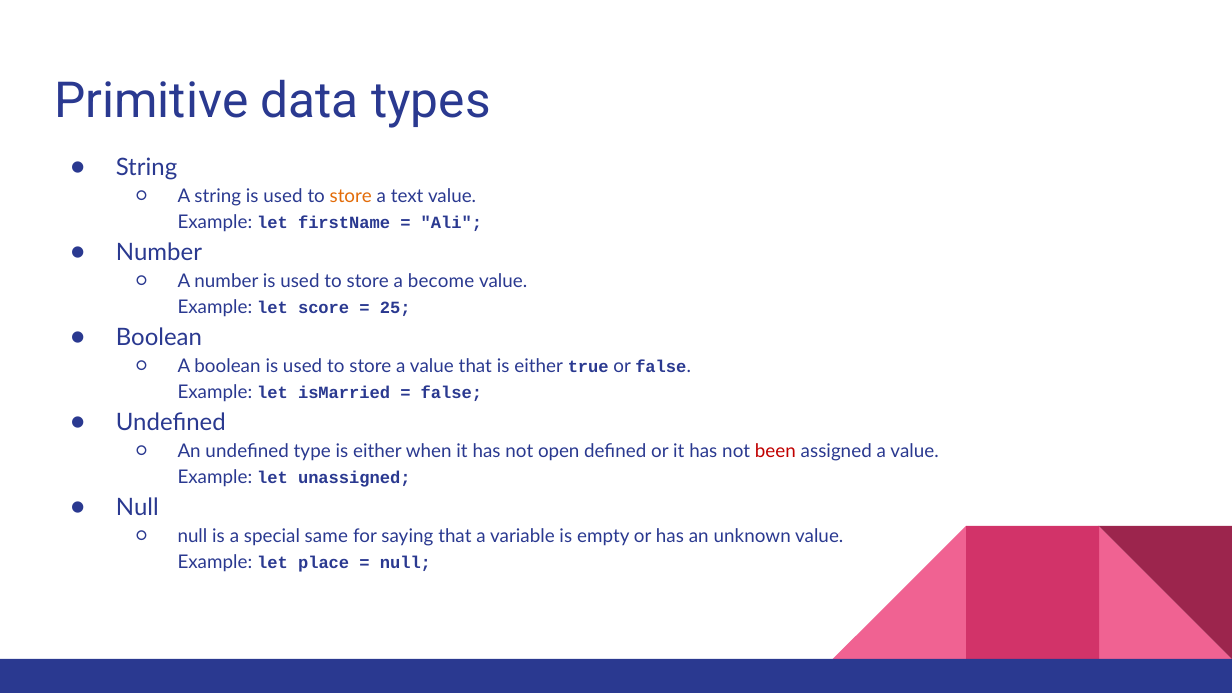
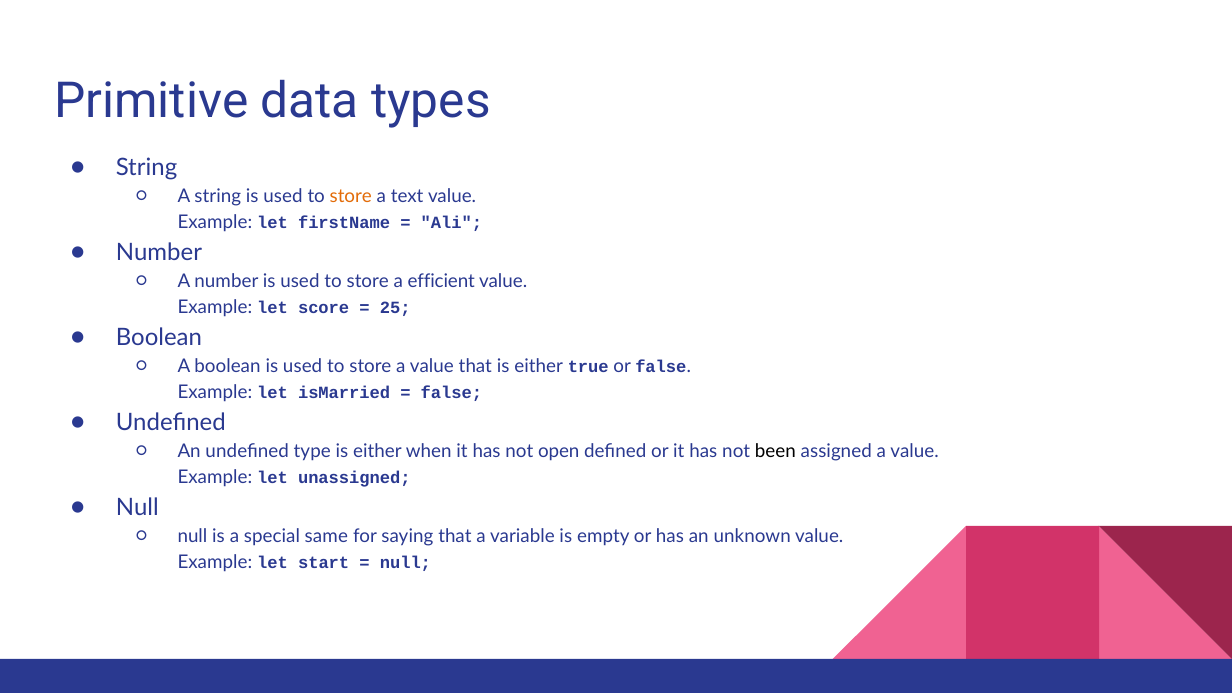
become: become -> efficient (441, 281)
been colour: red -> black (775, 451)
place: place -> start (324, 562)
